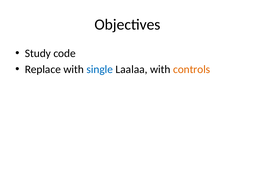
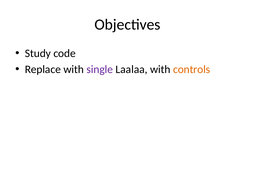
single colour: blue -> purple (100, 69)
